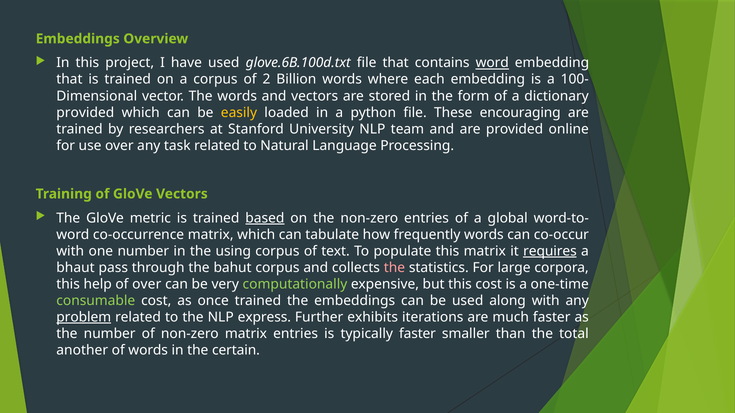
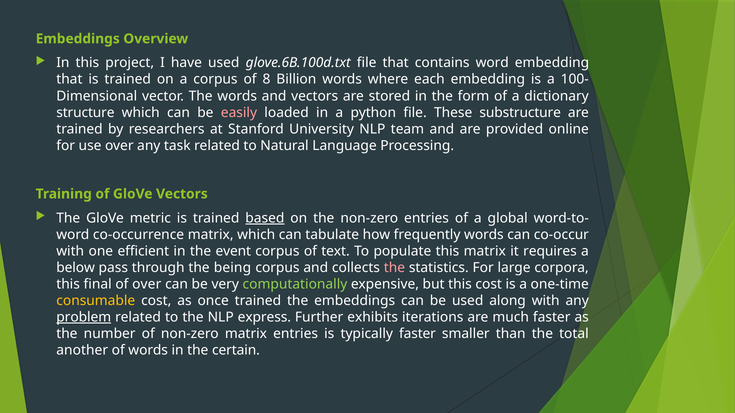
word underline: present -> none (492, 63)
2: 2 -> 8 (266, 80)
provided: provided -> structure (85, 113)
easily colour: yellow -> pink (239, 113)
encouraging: encouraging -> substructure (520, 113)
one number: number -> efficient (143, 251)
using: using -> event (233, 251)
requires underline: present -> none (550, 251)
bhaut: bhaut -> below (76, 268)
bahut: bahut -> being (232, 268)
help: help -> final (98, 284)
consumable colour: light green -> yellow (96, 301)
